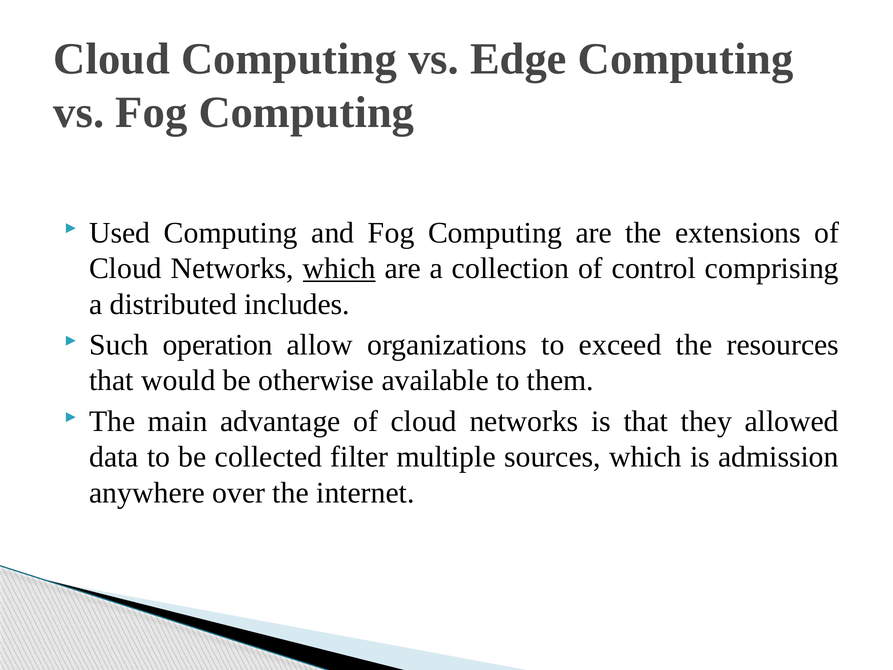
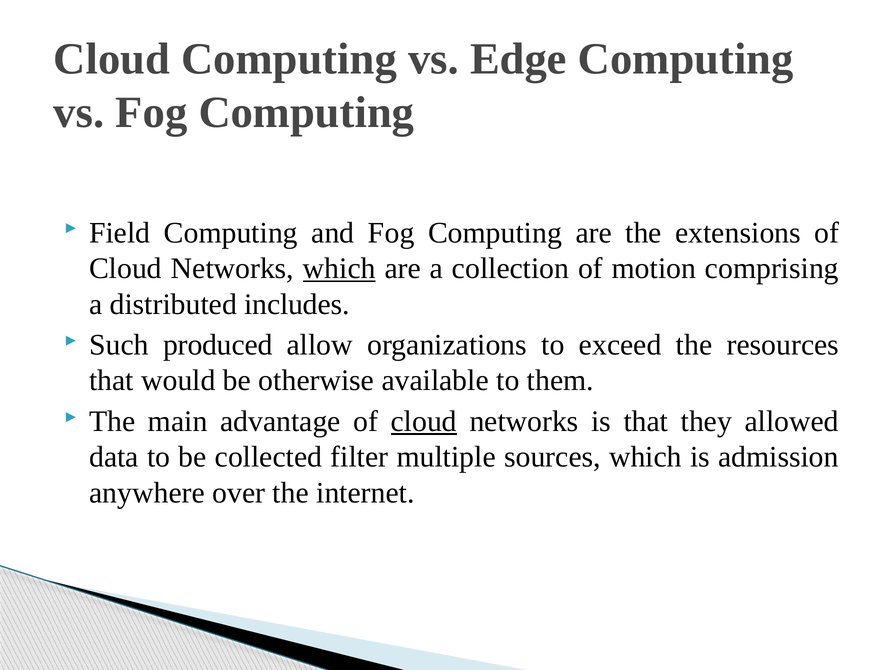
Used: Used -> Field (120, 233)
control: control -> motion (654, 268)
operation: operation -> produced (218, 345)
cloud underline: none -> present (424, 421)
